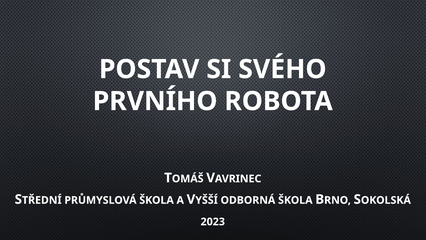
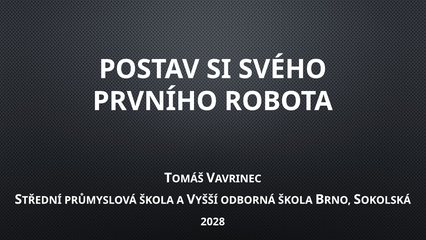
2023: 2023 -> 2028 (213, 221)
